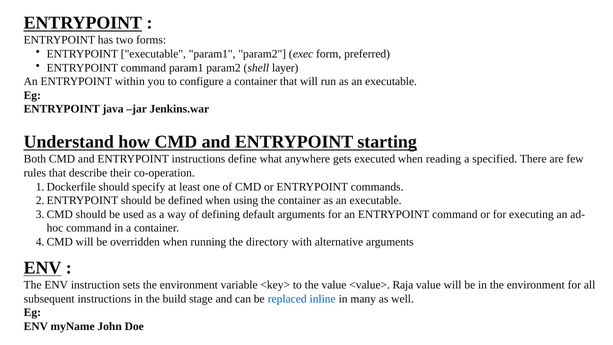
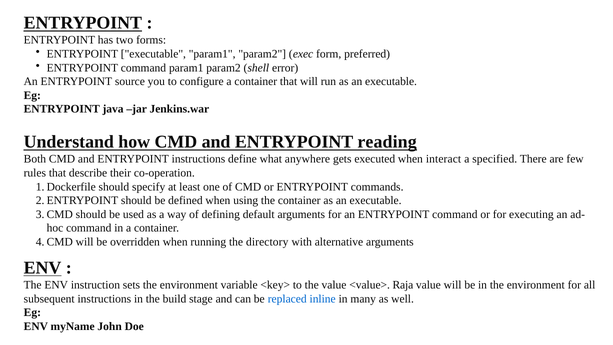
layer: layer -> error (285, 68)
within: within -> source (130, 82)
starting: starting -> reading (387, 142)
reading: reading -> interact (444, 159)
